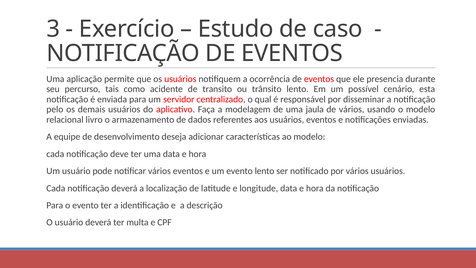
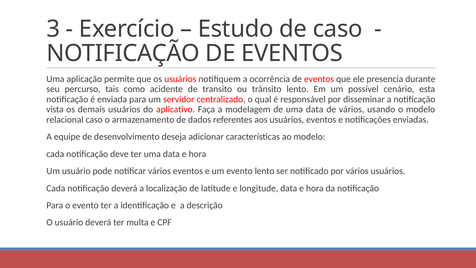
pelo: pelo -> vista (55, 109)
de uma jaula: jaula -> data (315, 109)
relacional livro: livro -> caso (94, 120)
